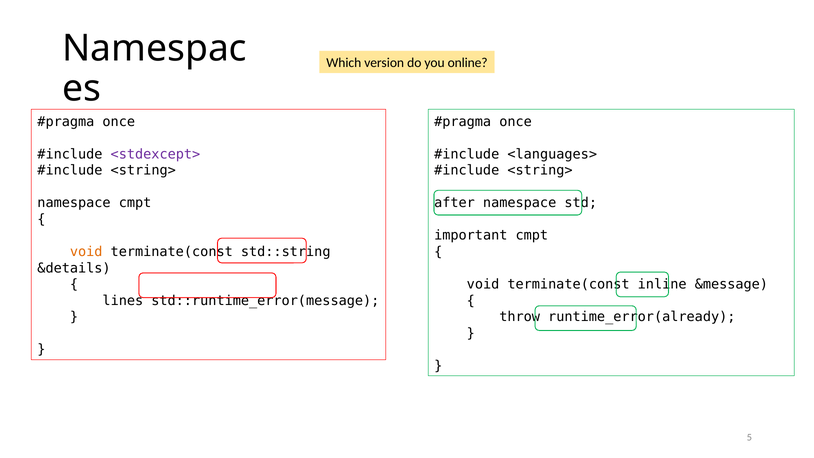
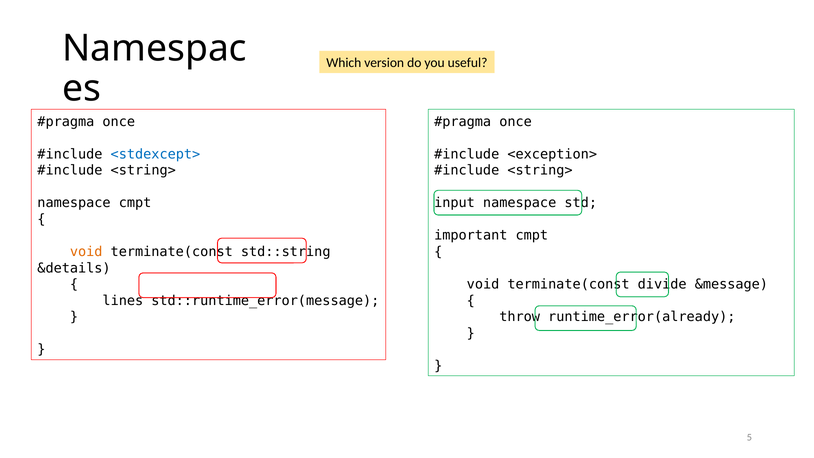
online: online -> useful (468, 63)
<stdexcept> colour: purple -> blue (155, 154)
<languages>: <languages> -> <exception> (552, 154)
after: after -> input (455, 203)
inline: inline -> divide (662, 284)
